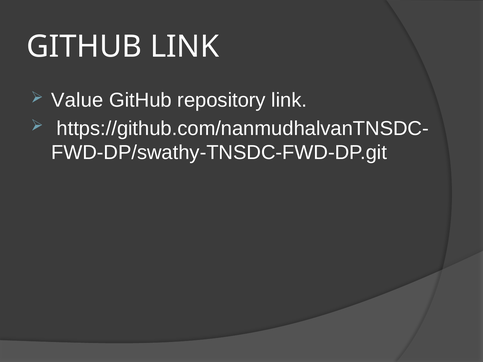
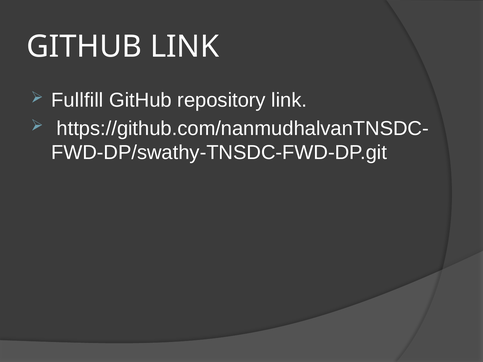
Value: Value -> Fullfill (77, 100)
